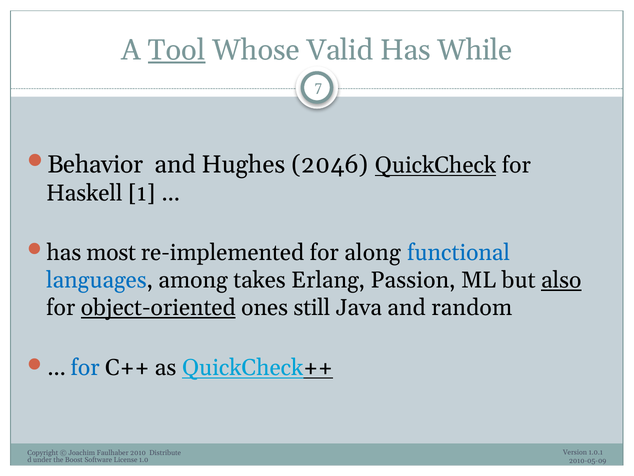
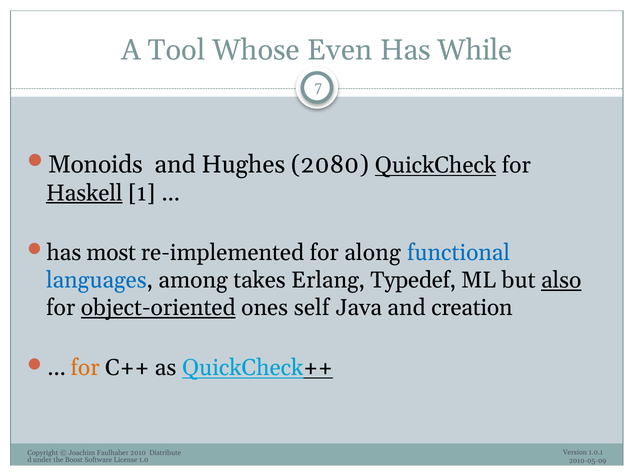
Tool underline: present -> none (177, 50)
Valid: Valid -> Even (340, 50)
Behavior: Behavior -> Monoids (96, 164)
2046: 2046 -> 2080 (330, 164)
Haskell underline: none -> present (84, 193)
Passion: Passion -> Typedef (413, 280)
still: still -> self (312, 308)
random: random -> creation (472, 308)
for colour: blue -> orange (85, 367)
